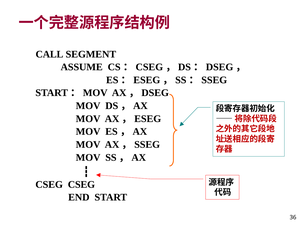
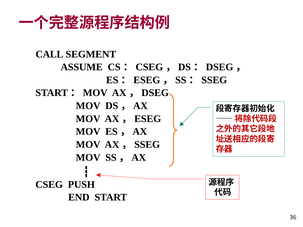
CSEG CSEG: CSEG -> PUSH (81, 185)
